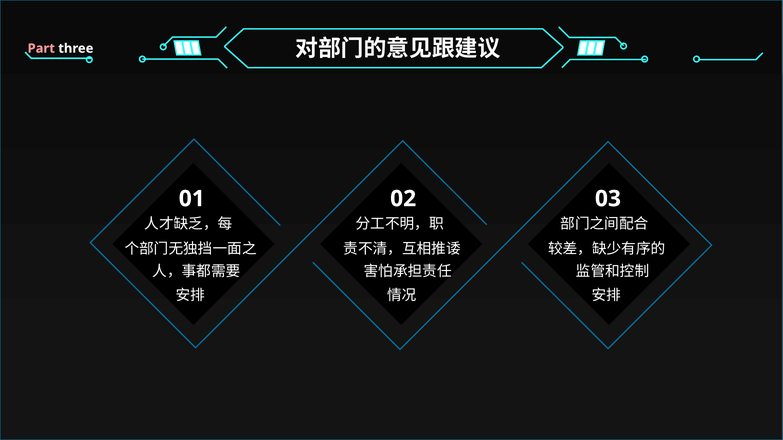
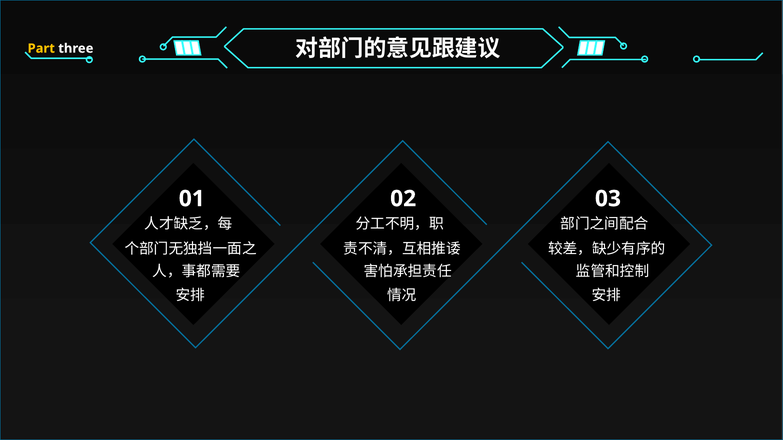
Part colour: pink -> yellow (41, 48)
